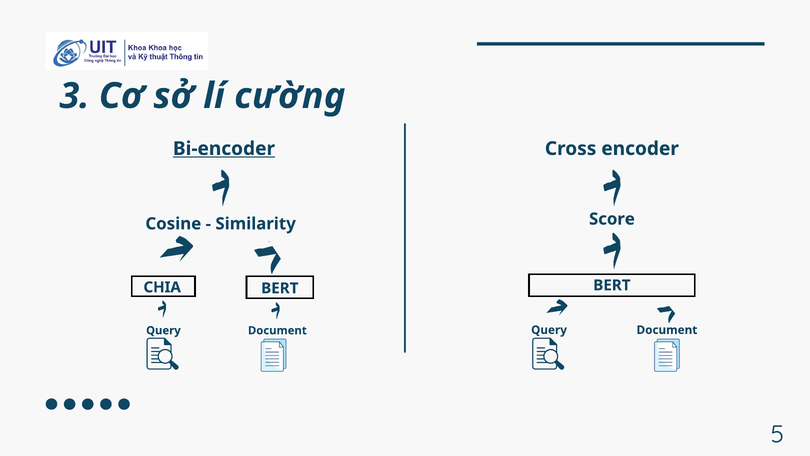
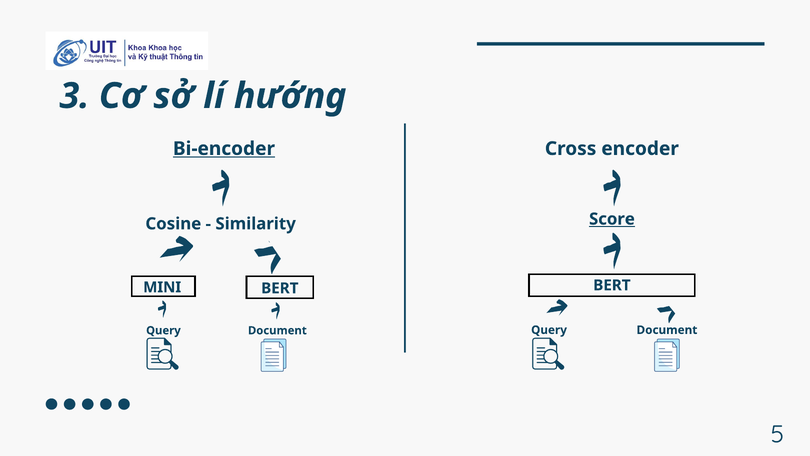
cường: cường -> hướng (290, 96)
Score underline: none -> present (612, 219)
CHIA: CHIA -> MINI (162, 287)
